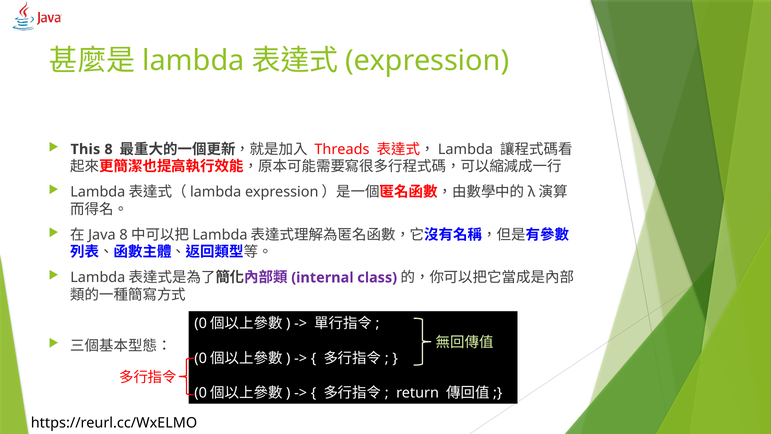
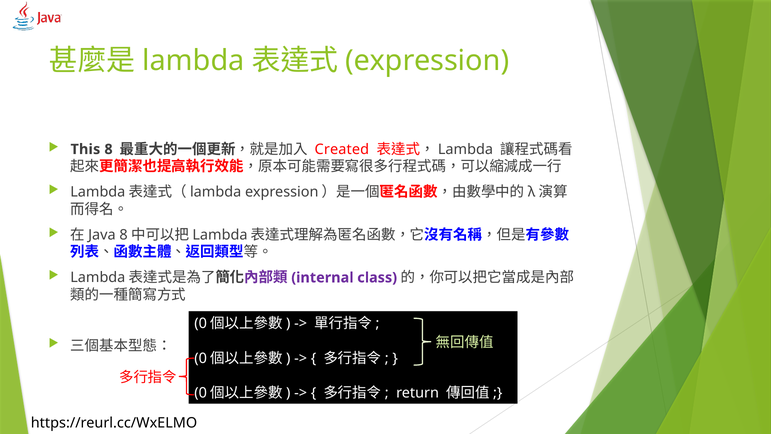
Threads: Threads -> Created (342, 149)
